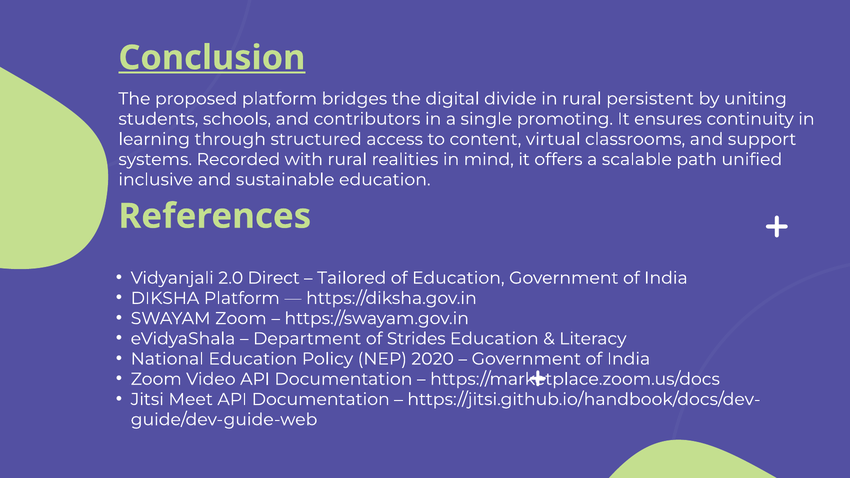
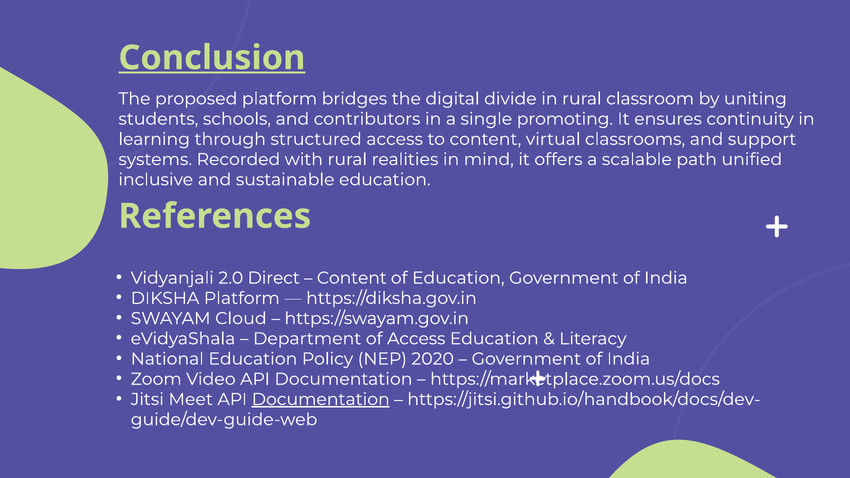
persistent: persistent -> classroom (650, 99)
Tailored: Tailored -> Content (352, 278)
SWAYAM Zoom: Zoom -> Cloud (241, 319)
of Strides: Strides -> Access (416, 339)
Documentation underline: none -> present (321, 399)
